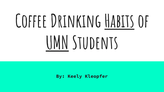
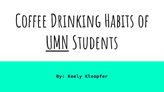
Habits underline: present -> none (119, 21)
